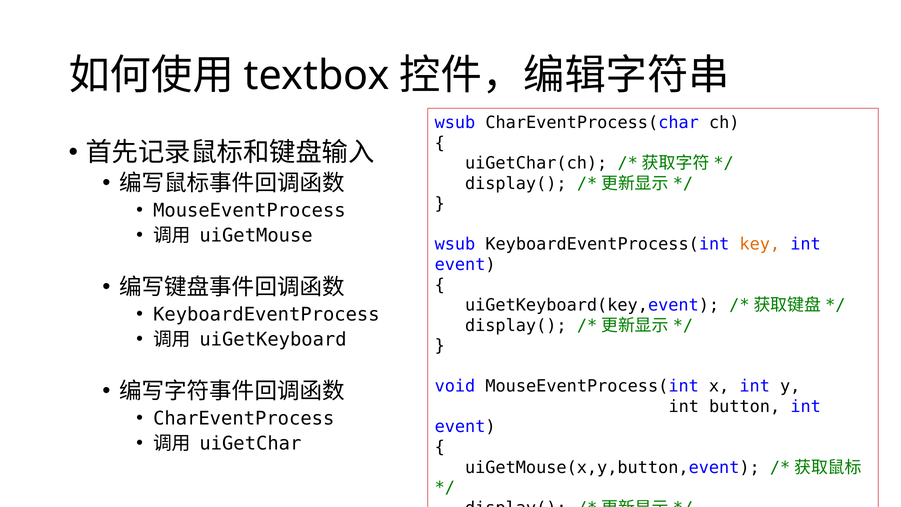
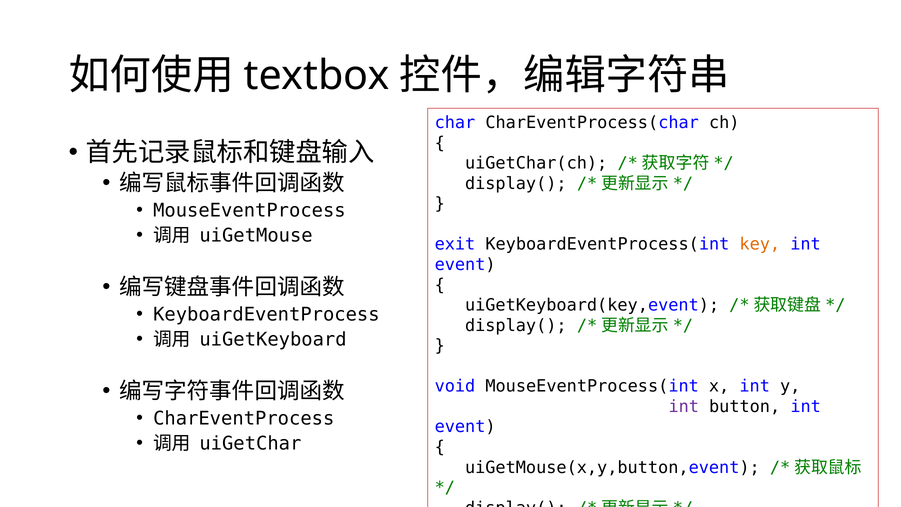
wsub: wsub -> char (455, 123)
wsub: wsub -> exit (455, 244)
int colour: black -> purple (684, 406)
